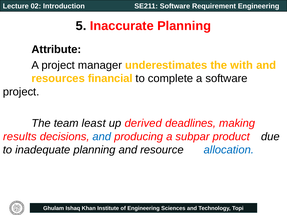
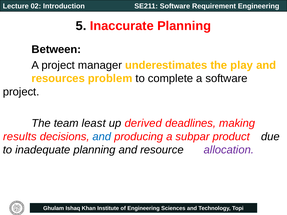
Attribute: Attribute -> Between (56, 50)
with: with -> play (242, 65)
financial: financial -> problem (110, 79)
allocation colour: blue -> purple (229, 150)
